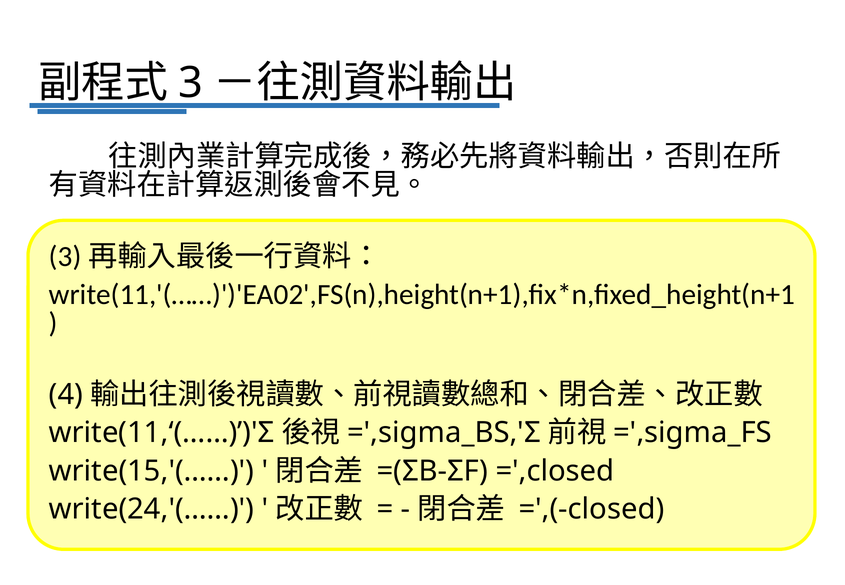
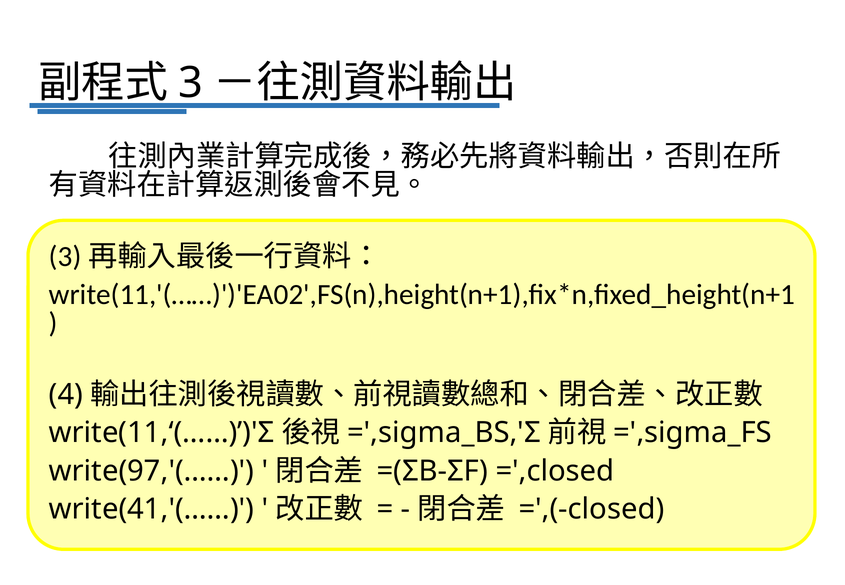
write(15,'(……: write(15,'(…… -> write(97,'(…… (152, 471)
write(24,'(……: write(24,'(…… -> write(41,'(…… (152, 509)
